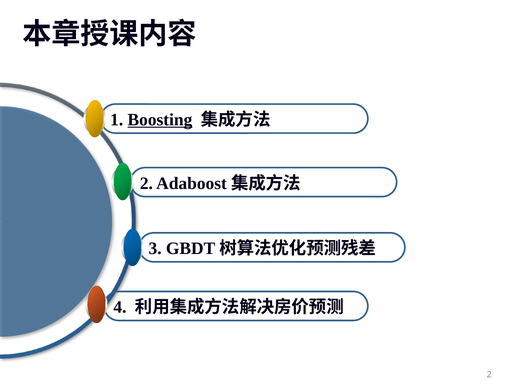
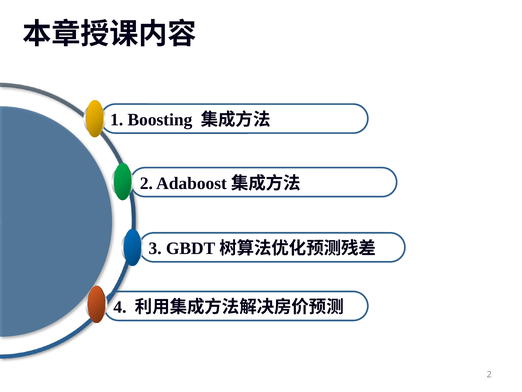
Boosting underline: present -> none (160, 120)
